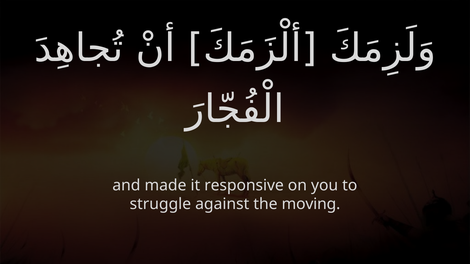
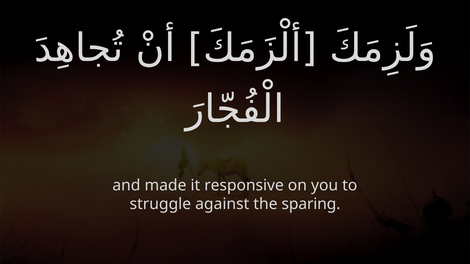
moving: moving -> sparing (311, 204)
